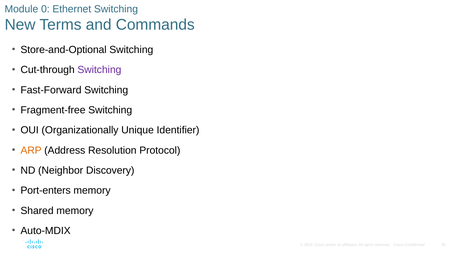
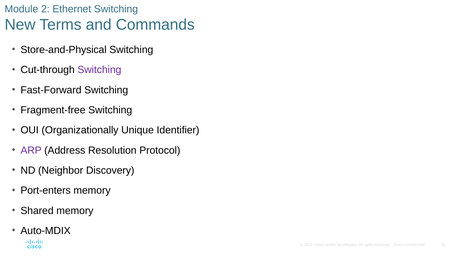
0: 0 -> 2 (45, 9)
Store-and-Optional: Store-and-Optional -> Store-and-Physical (64, 50)
ARP colour: orange -> purple (31, 150)
